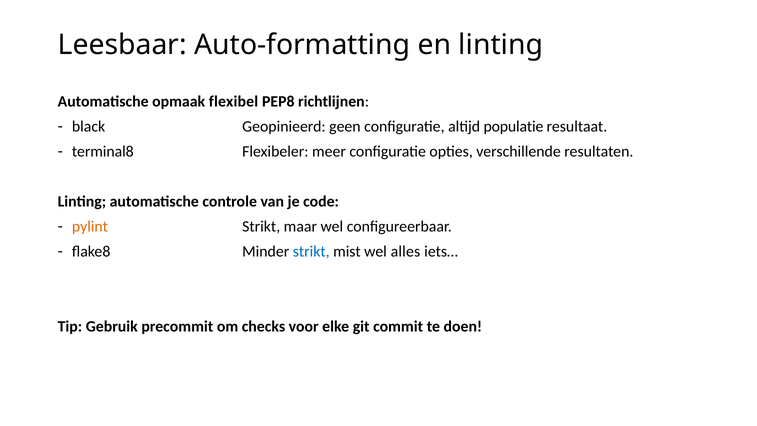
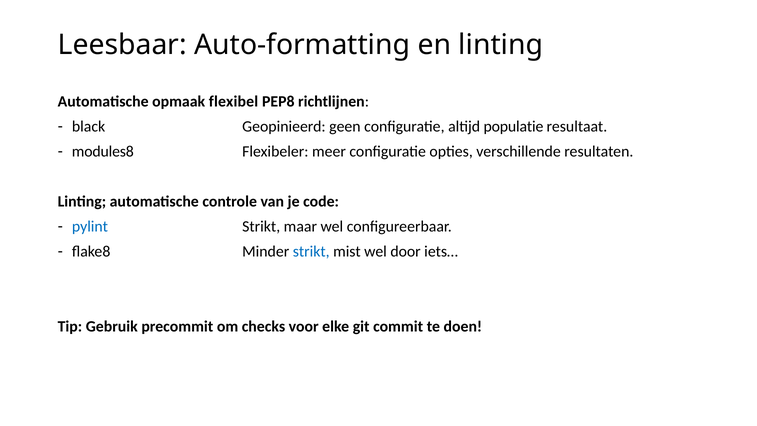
terminal8: terminal8 -> modules8 (103, 152)
pylint colour: orange -> blue (90, 226)
alles: alles -> door (406, 251)
